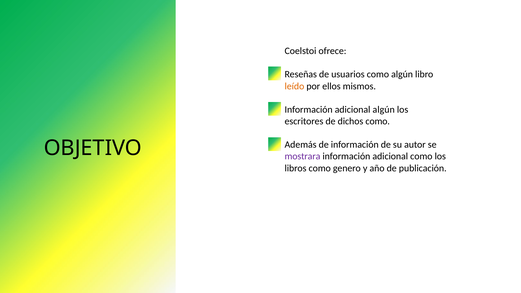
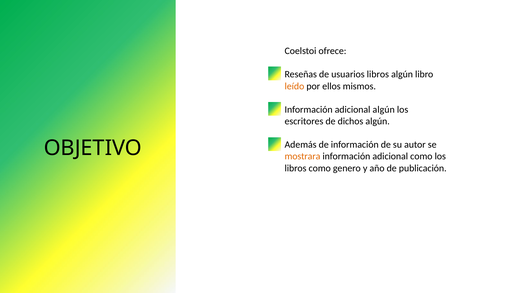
usuarios como: como -> libros (378, 74)
dichos como: como -> algún (378, 121)
mostrara colour: purple -> orange (303, 156)
